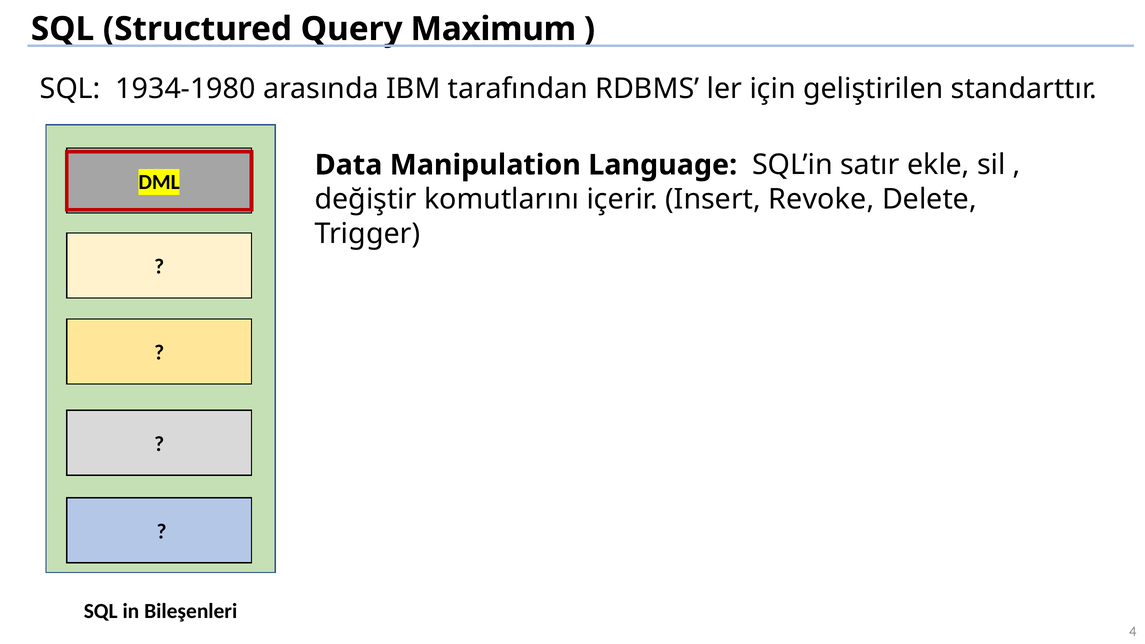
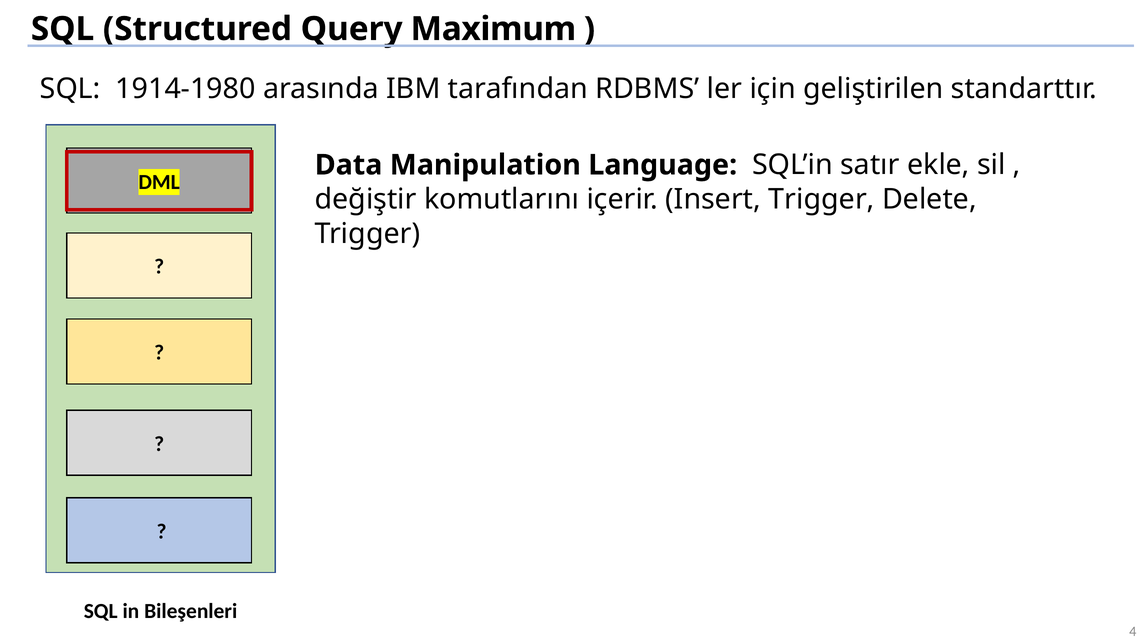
1934-1980: 1934-1980 -> 1914-1980 (185, 89)
Insert Revoke: Revoke -> Trigger (821, 199)
